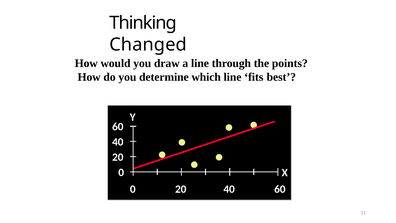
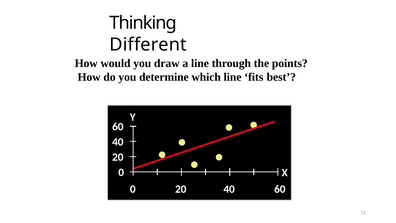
Changed: Changed -> Different (148, 45)
